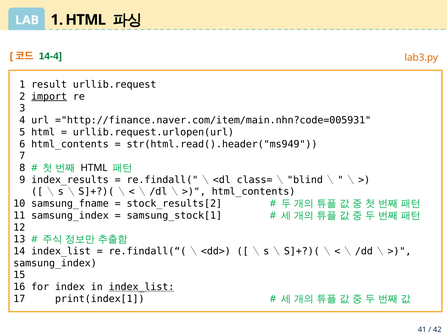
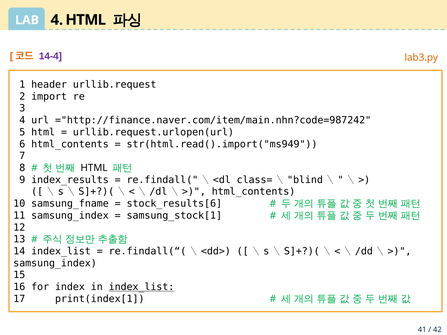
1: 1 -> 4 (57, 20)
14-4 colour: green -> purple (50, 56)
result: result -> header (49, 85)
import underline: present -> none (49, 97)
="http://finance.naver.com/item/main.nhn?code=005931: ="http://finance.naver.com/item/main.nhn?code=005931 -> ="http://finance.naver.com/item/main.nhn?code=987242 (213, 120)
str(html.read().header("ms949: str(html.read().header("ms949 -> str(html.read().import("ms949 (222, 144)
stock_results[2: stock_results[2 -> stock_results[6 (174, 204)
